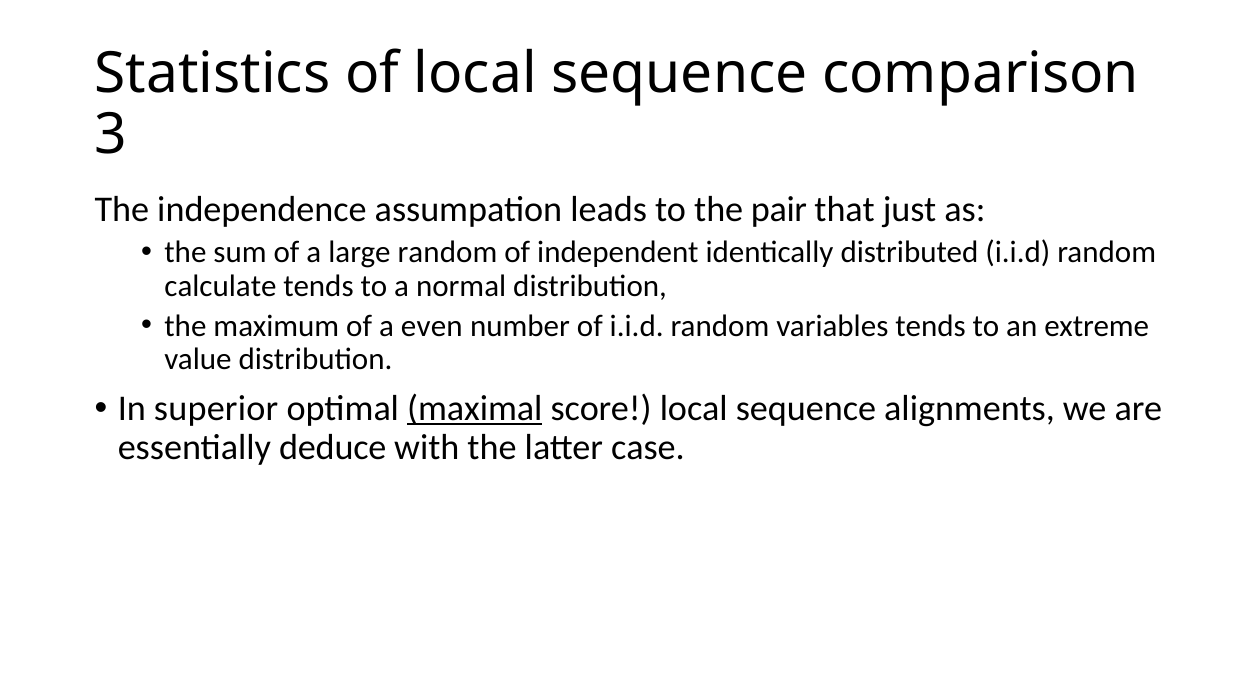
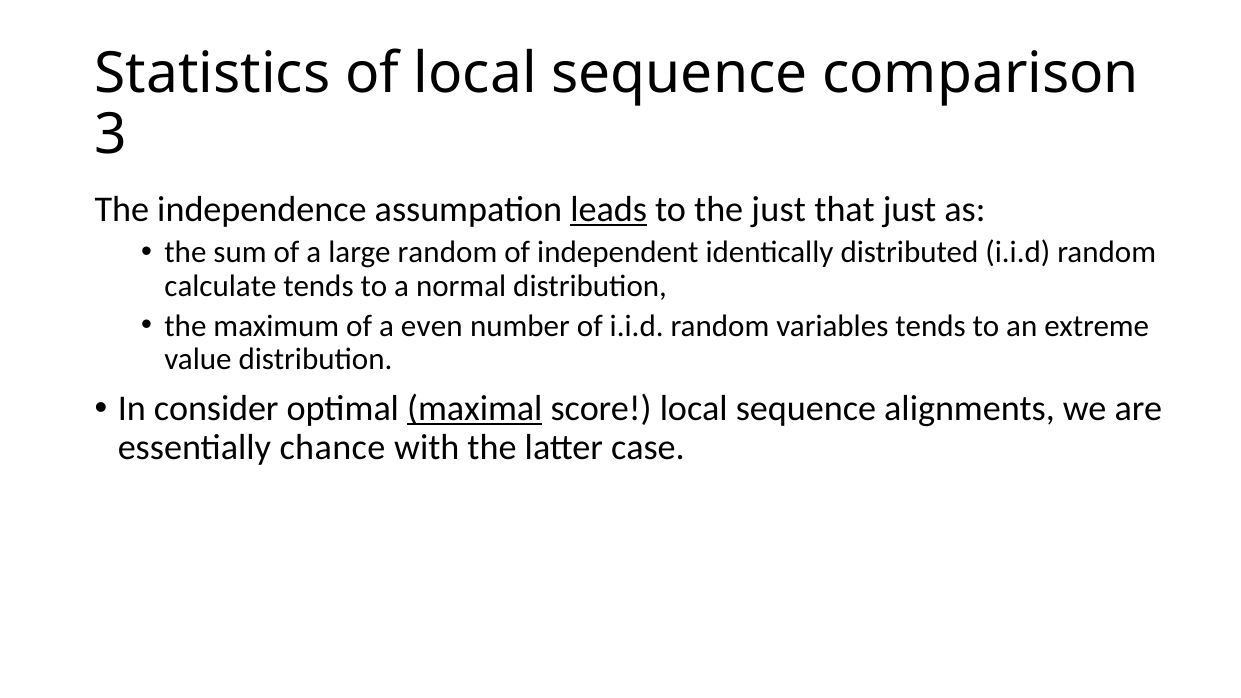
leads underline: none -> present (609, 210)
the pair: pair -> just (779, 210)
superior: superior -> consider (216, 409)
deduce: deduce -> chance (332, 448)
